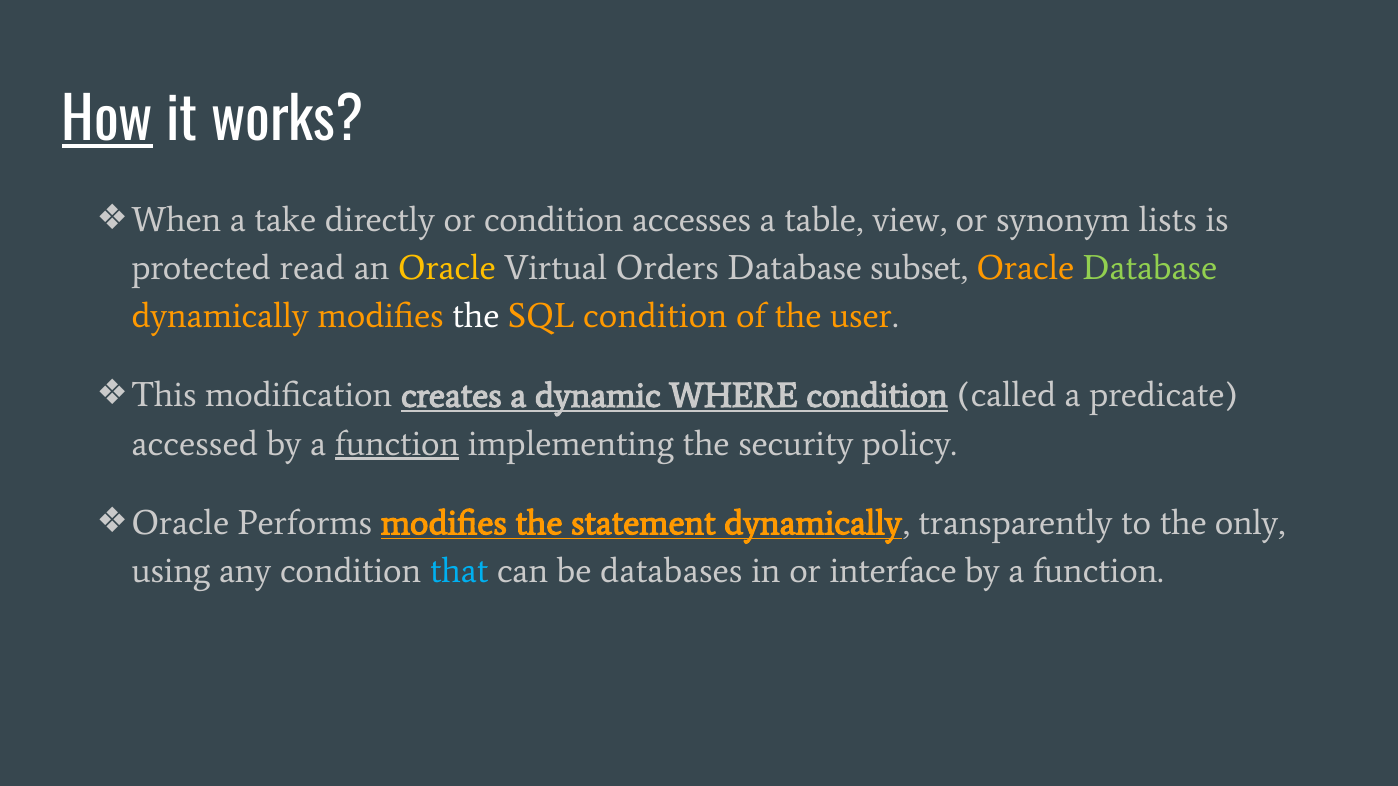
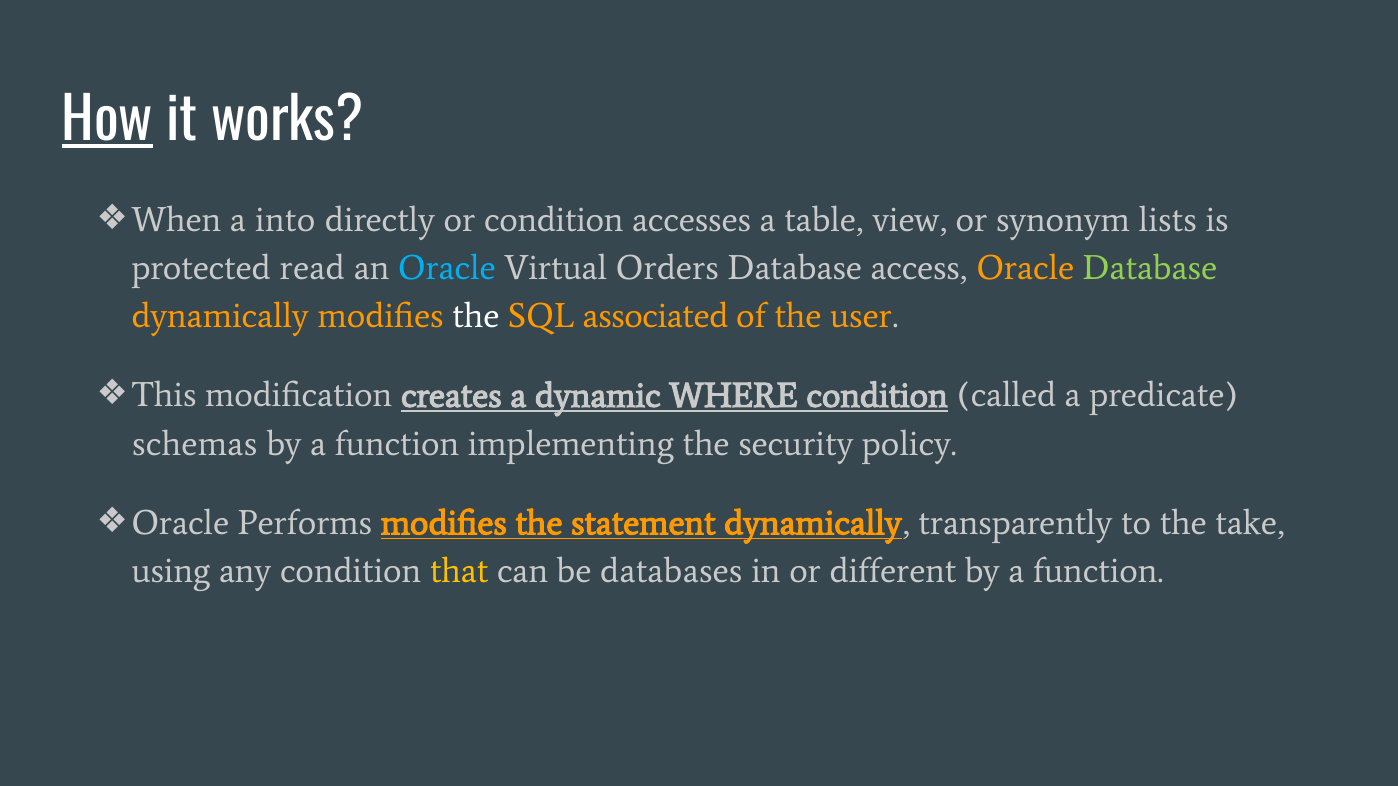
take: take -> into (285, 220)
Oracle colour: yellow -> light blue (447, 268)
subset: subset -> access (919, 268)
SQL condition: condition -> associated (655, 316)
accessed: accessed -> schemas (195, 444)
function underline: present -> none (397, 444)
only: only -> take (1250, 523)
that colour: light blue -> yellow (459, 571)
interface: interface -> different (893, 571)
